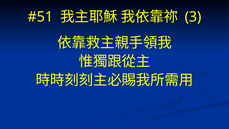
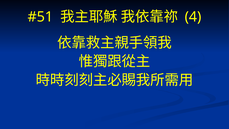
3: 3 -> 4 (193, 17)
